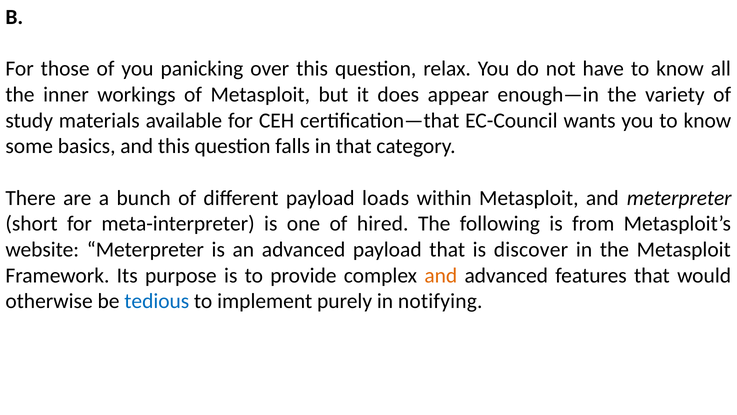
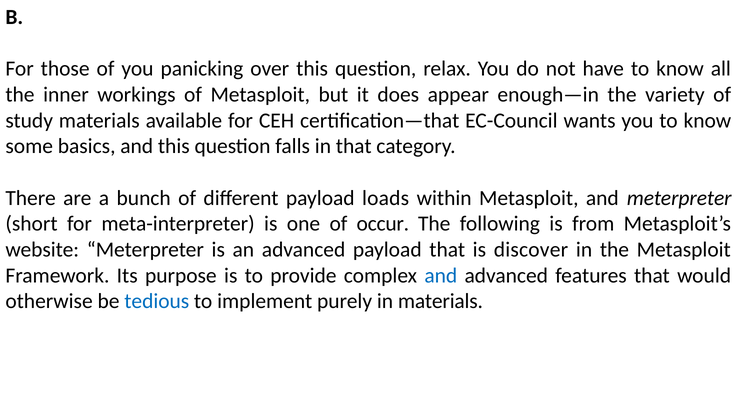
hired: hired -> occur (383, 224)
and colour: orange -> blue (441, 275)
in notifying: notifying -> materials (440, 301)
